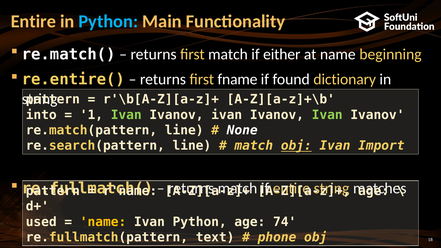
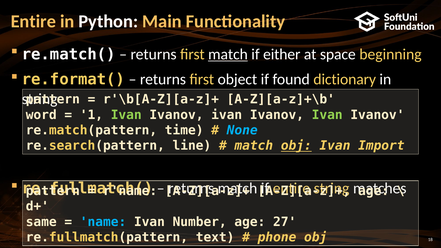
Python colour: light blue -> white (108, 21)
match underline: none -> present (228, 54)
at name: name -> space (338, 54)
re.entire(: re.entire( -> re.format( (73, 80)
fname: fname -> object (237, 80)
into: into -> word (41, 115)
re.match(pattern line: line -> time (184, 130)
None colour: white -> light blue (242, 130)
used: used -> same (41, 222)
name colour: yellow -> light blue (103, 222)
Ivan Python: Python -> Number (200, 222)
74: 74 -> 27 (285, 222)
